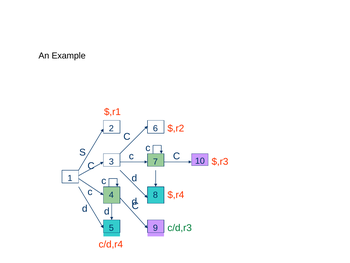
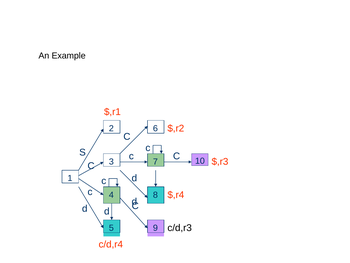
c/d,r3 colour: green -> black (180, 228)
